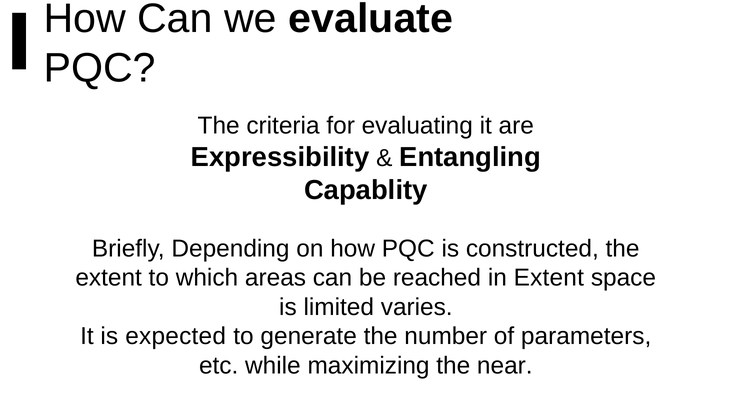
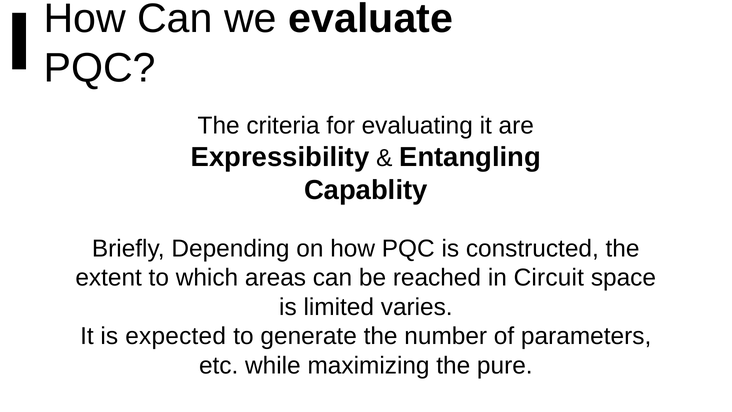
in Extent: Extent -> Circuit (549, 278)
near: near -> pure (505, 366)
